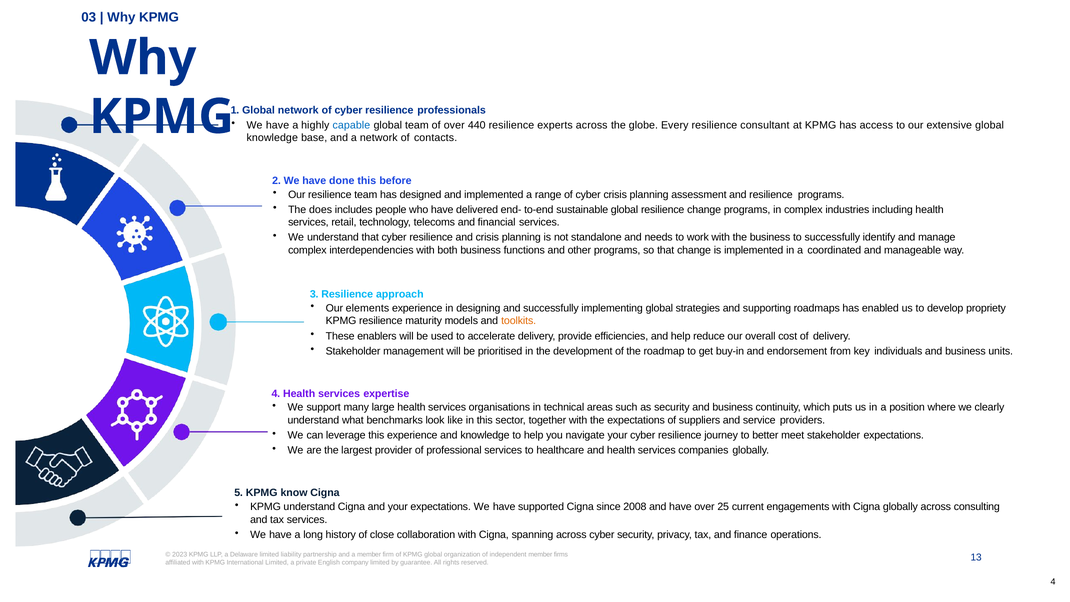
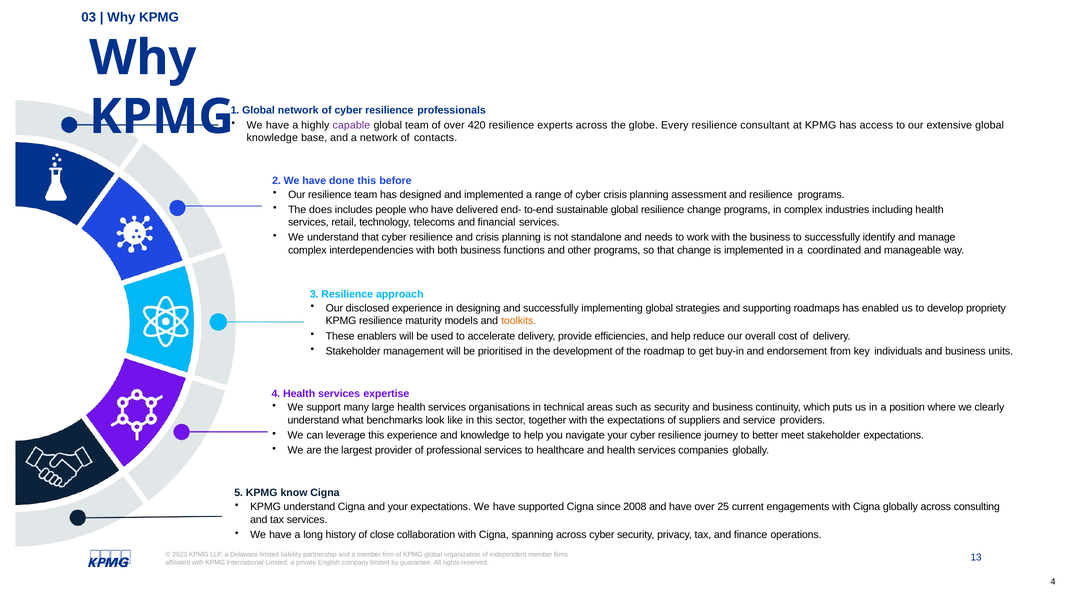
capable colour: blue -> purple (351, 125)
440: 440 -> 420 (477, 125)
elements: elements -> disclosed (368, 308)
